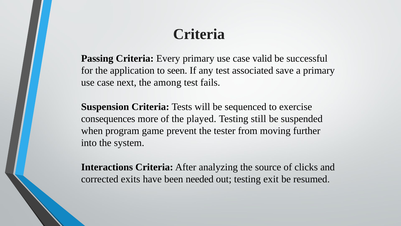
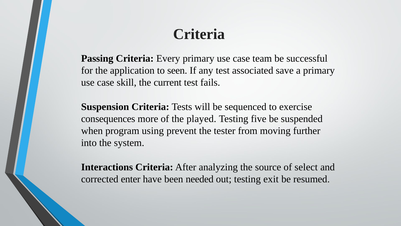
valid: valid -> team (262, 58)
next: next -> skill (127, 82)
among: among -> current (168, 82)
still: still -> five (259, 119)
game: game -> using (153, 131)
clicks: clicks -> select (306, 167)
exits: exits -> enter (131, 179)
